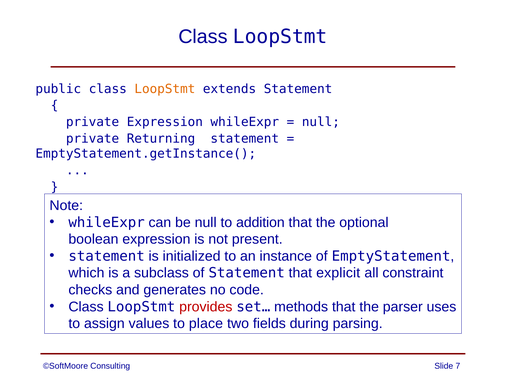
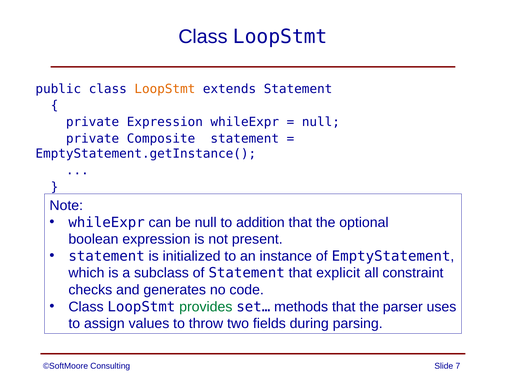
Returning: Returning -> Composite (161, 139)
provides colour: red -> green (206, 307)
place: place -> throw (206, 324)
